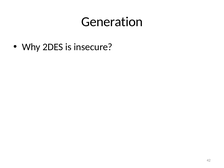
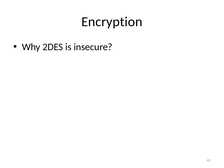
Generation: Generation -> Encryption (112, 22)
